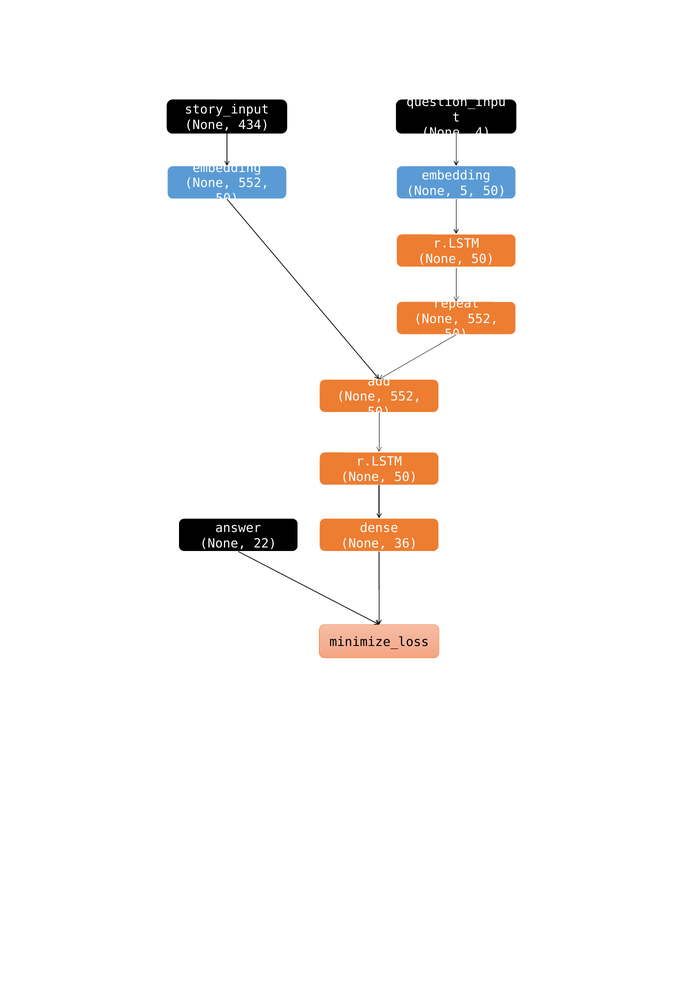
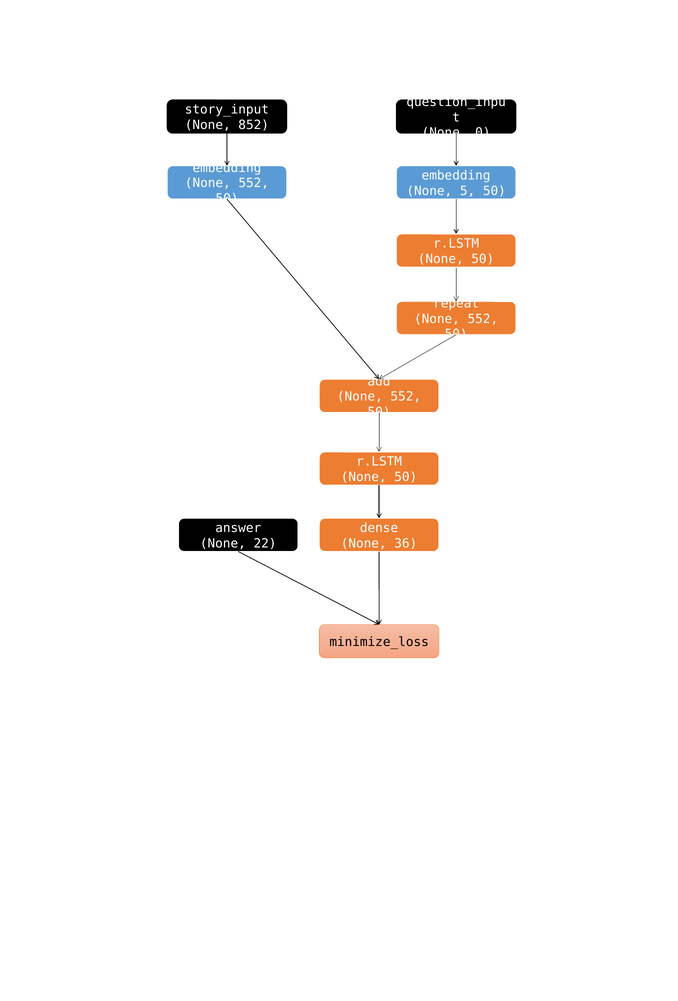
434: 434 -> 852 (254, 125)
4: 4 -> 0 (483, 133)
